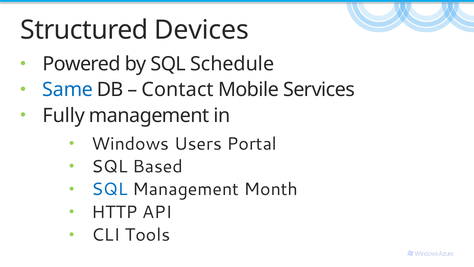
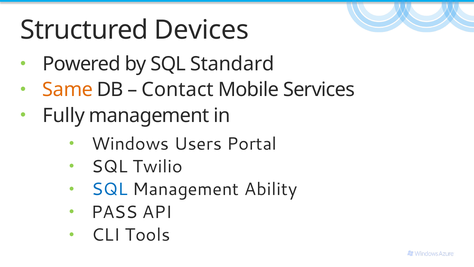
Schedule: Schedule -> Standard (232, 64)
Same colour: blue -> orange (68, 90)
Based: Based -> Twilio (158, 166)
Month: Month -> Ability (271, 189)
HTTP: HTTP -> PASS (114, 212)
